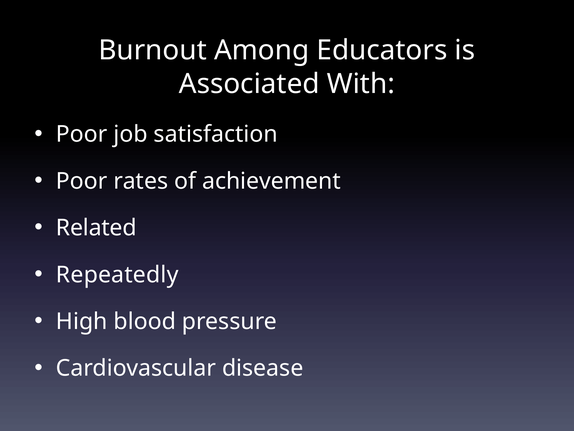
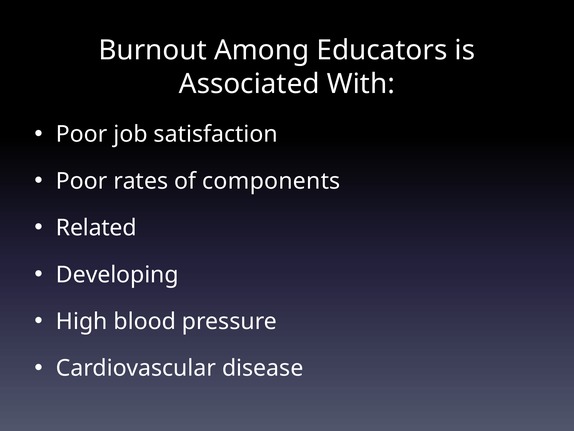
achievement: achievement -> components (271, 181)
Repeatedly: Repeatedly -> Developing (117, 274)
